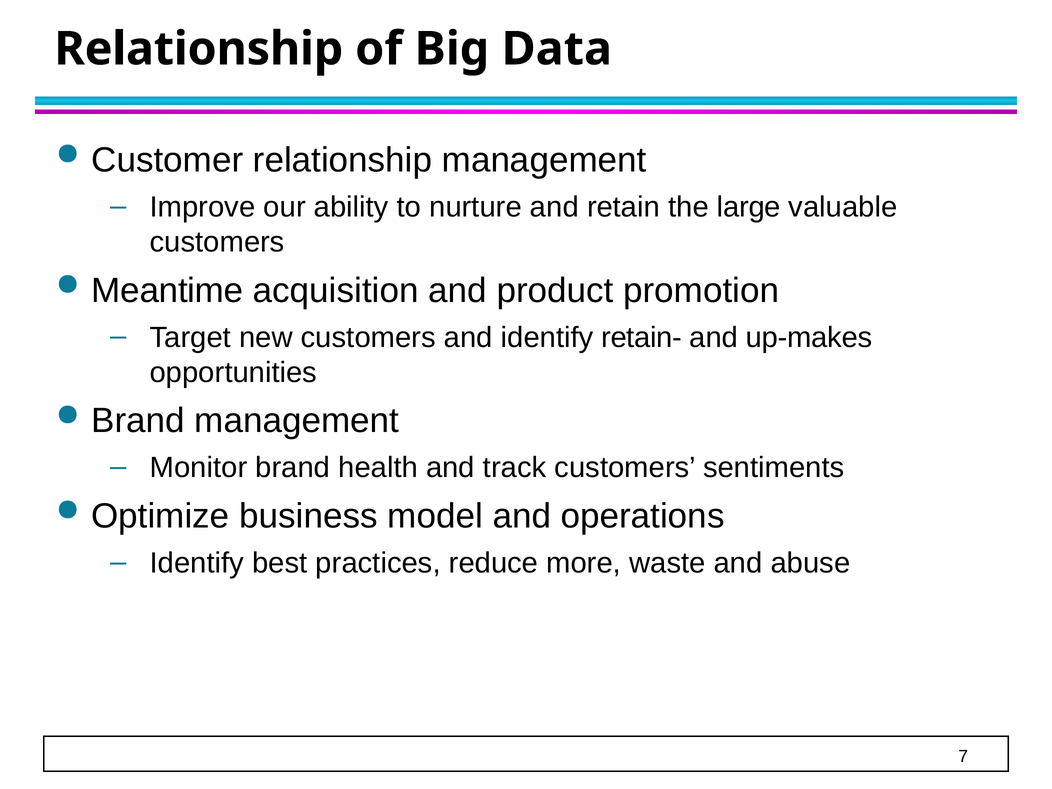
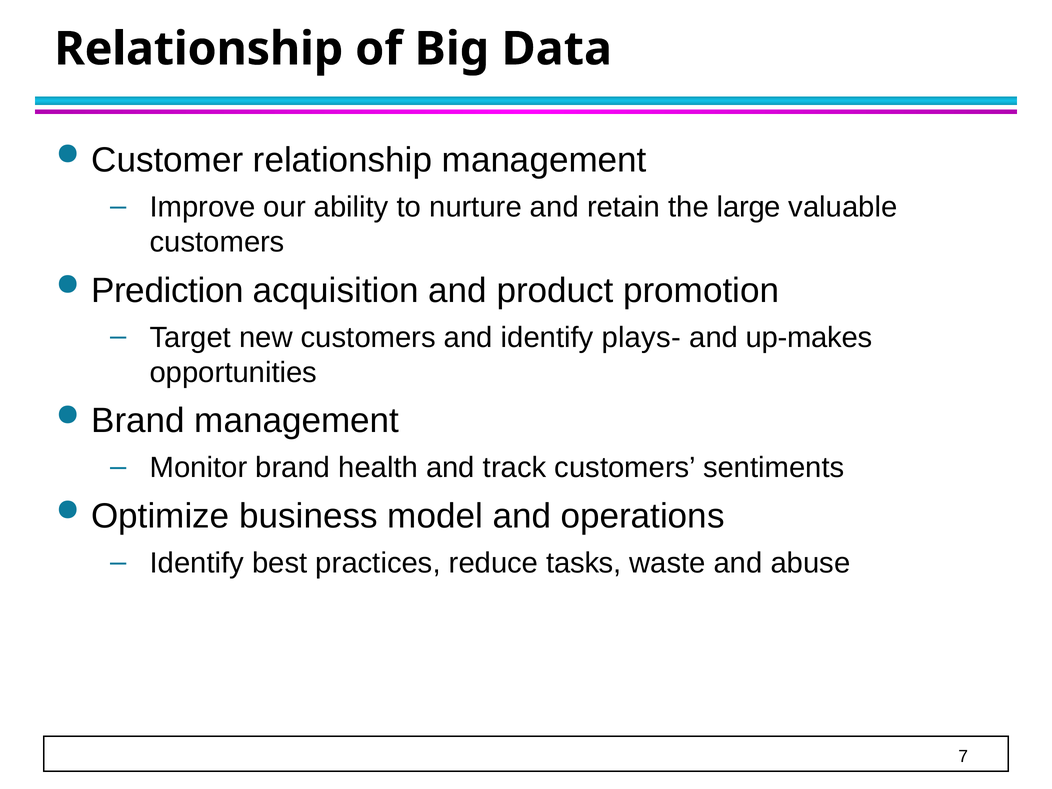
Meantime: Meantime -> Prediction (167, 290)
retain-: retain- -> plays- (641, 337)
more: more -> tasks (584, 563)
